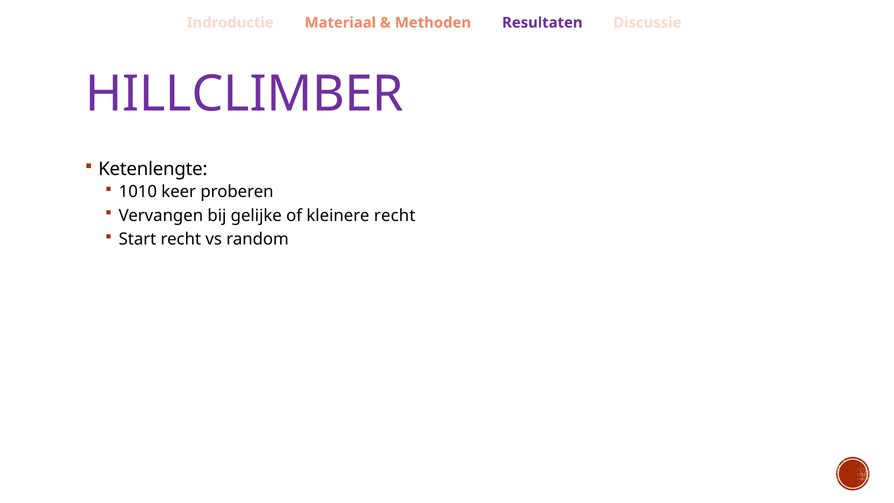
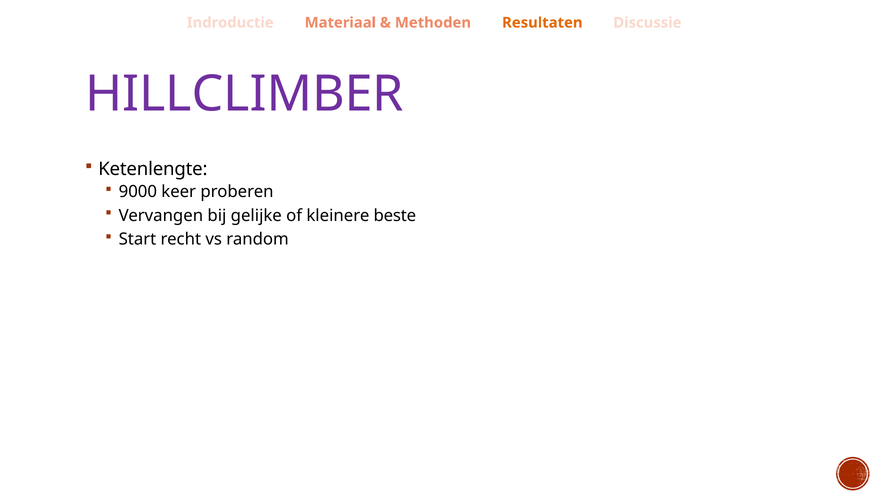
Resultaten colour: purple -> orange (542, 23)
1010: 1010 -> 9000 (138, 192)
kleinere recht: recht -> beste (395, 215)
